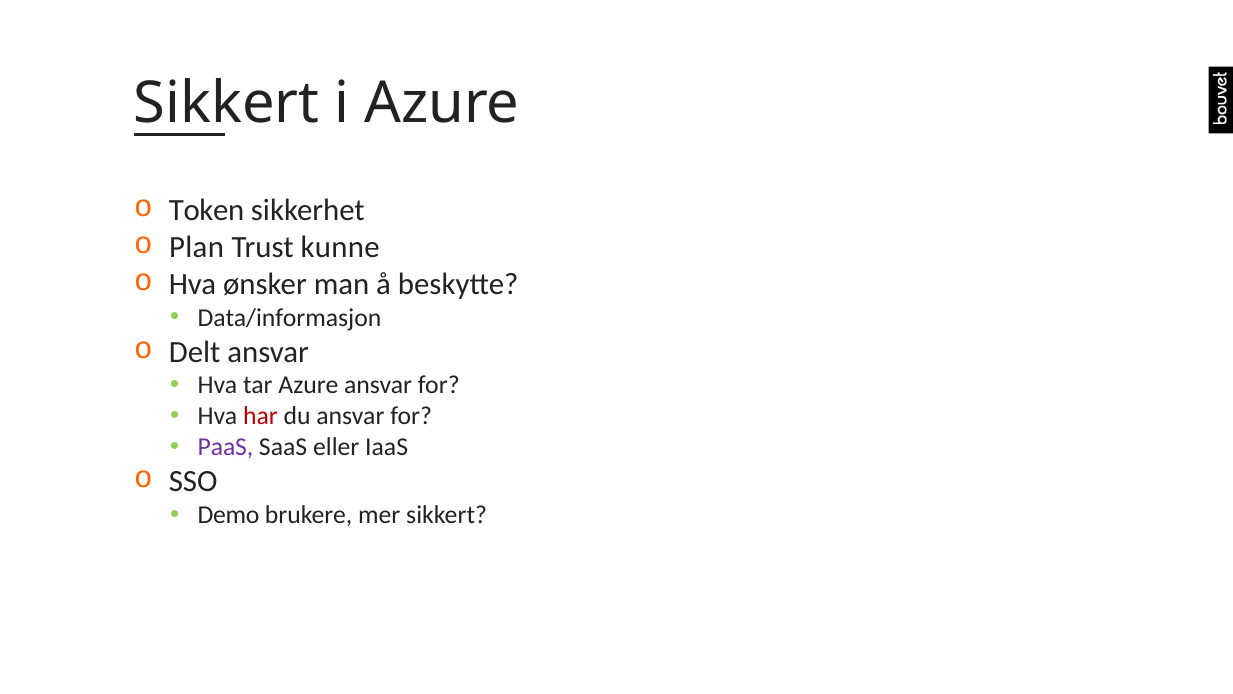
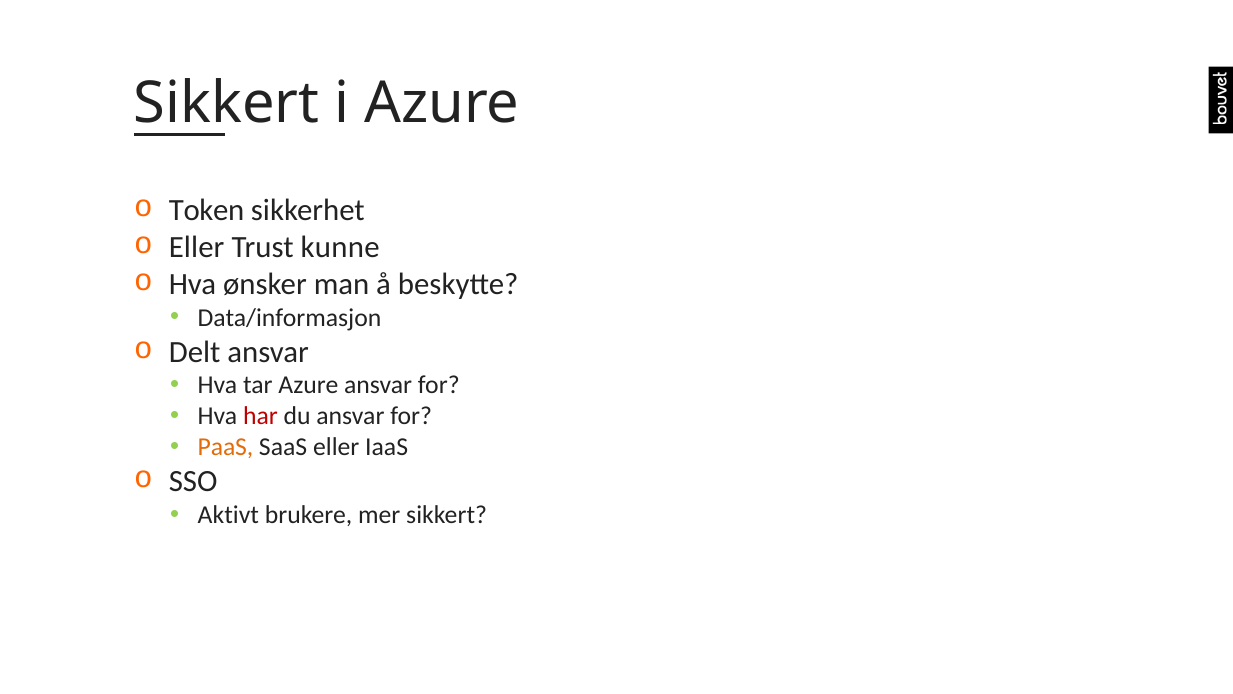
Plan: Plan -> Eller (197, 247)
PaaS colour: purple -> orange (226, 447)
Demo: Demo -> Aktivt (228, 515)
